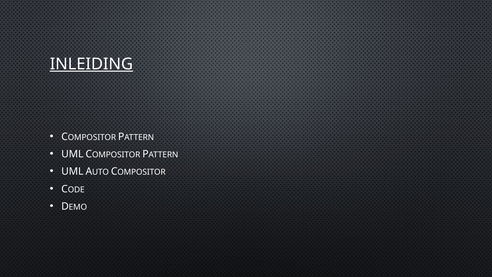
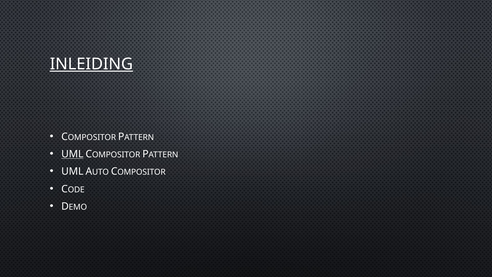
UML underline: none -> present (72, 154)
